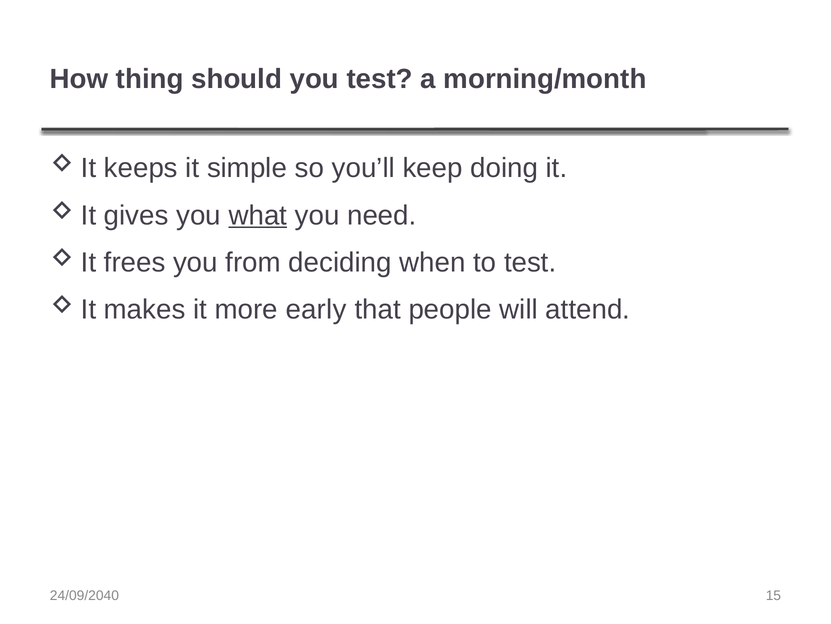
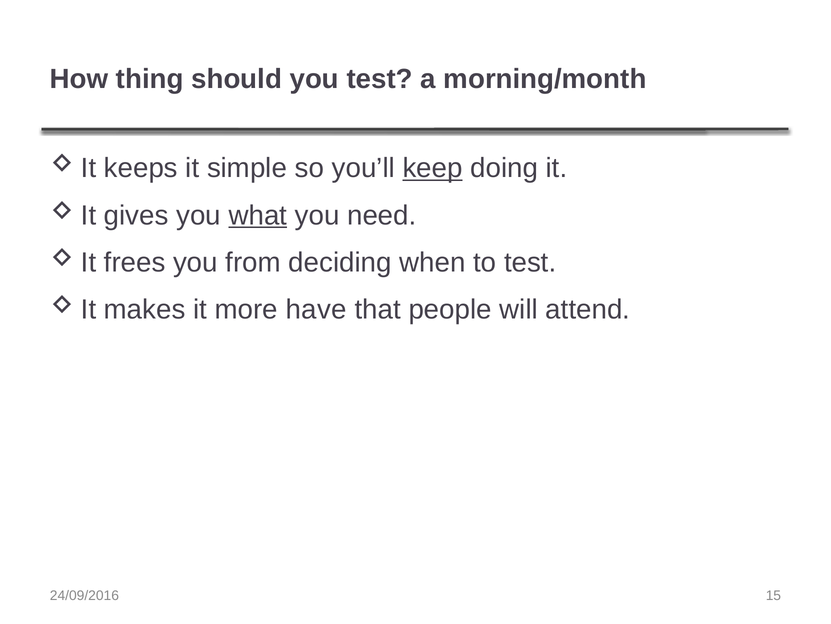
keep underline: none -> present (433, 168)
early: early -> have (316, 309)
24/09/2040: 24/09/2040 -> 24/09/2016 (84, 595)
